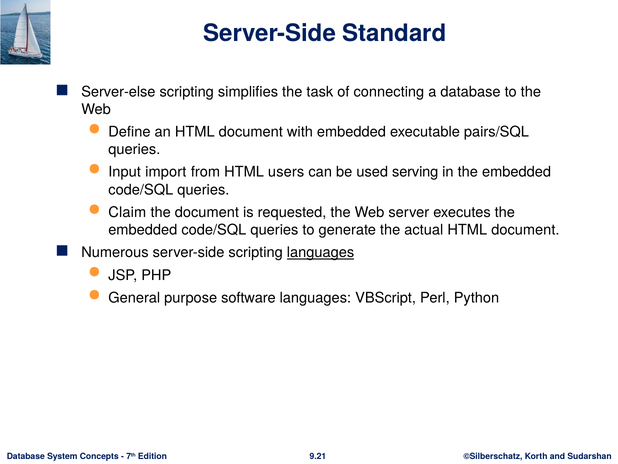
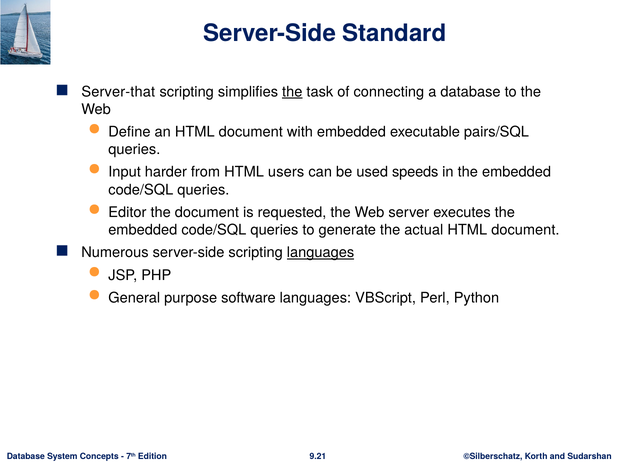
Server-else: Server-else -> Server-that (118, 92)
the underline: none -> present (292, 92)
import: import -> harder (166, 172)
serving: serving -> speeds (415, 172)
Claim: Claim -> Editor (127, 212)
